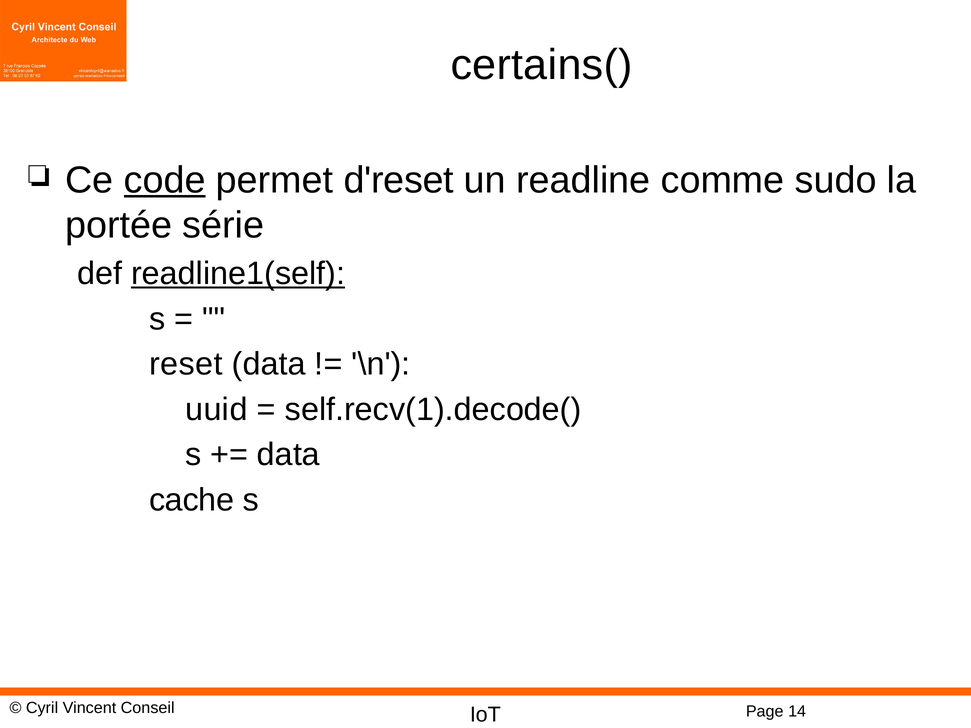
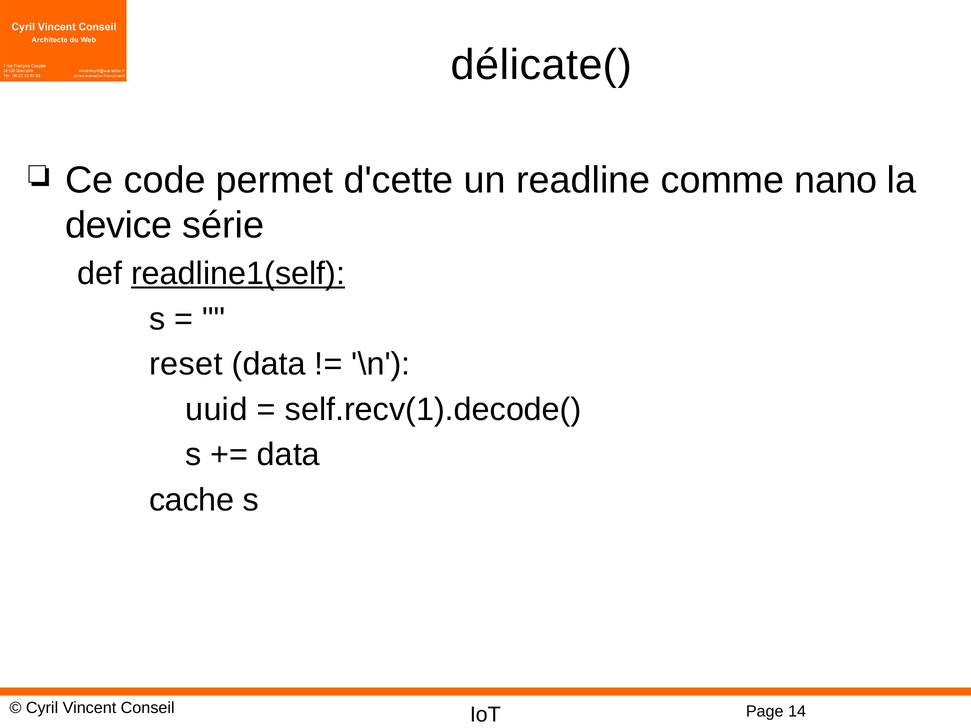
certains(: certains( -> délicate( (542, 65)
code underline: present -> none (165, 180)
d'reset: d'reset -> d'cette (399, 180)
sudo: sudo -> nano (836, 180)
portée: portée -> device (119, 226)
